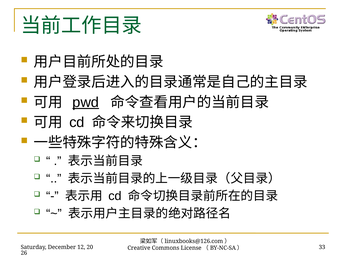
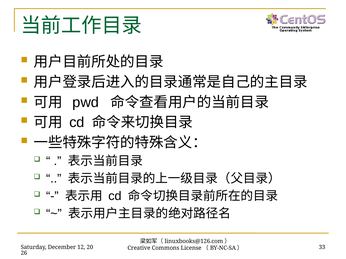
pwd underline: present -> none (86, 102)
